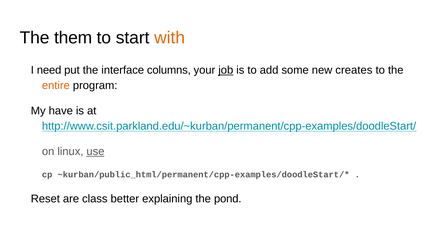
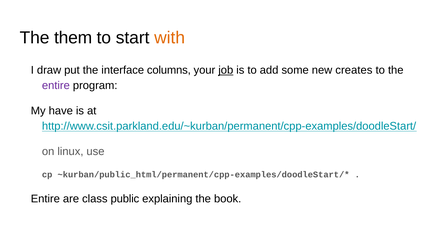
need: need -> draw (49, 70)
entire colour: orange -> purple (56, 86)
use underline: present -> none (95, 151)
Reset: Reset -> Entire (45, 199)
better: better -> public (125, 199)
pond: pond -> book (228, 199)
